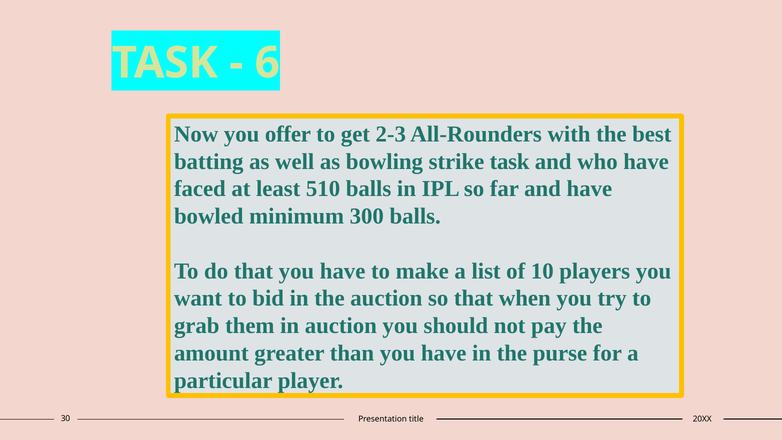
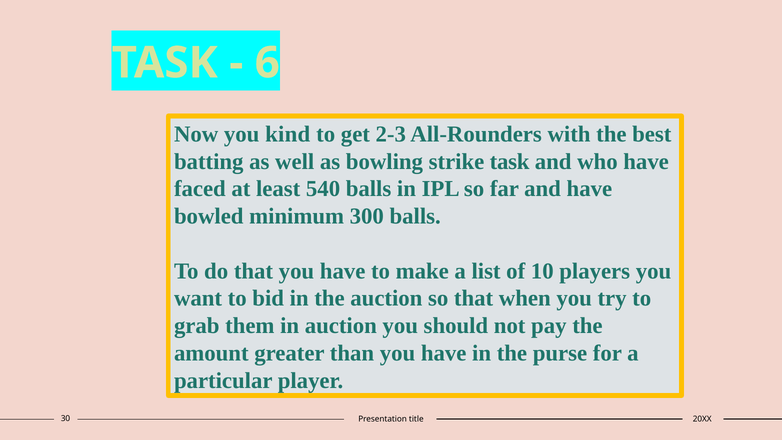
offer: offer -> kind (288, 134)
510: 510 -> 540 (323, 189)
